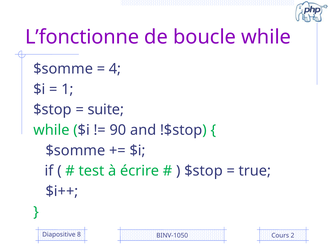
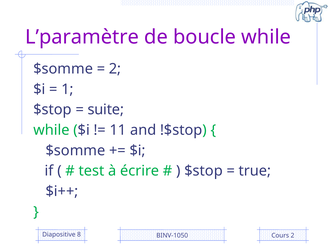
L’fonctionne: L’fonctionne -> L’paramètre (82, 37)
4: 4 -> 2 (115, 69)
90: 90 -> 11 (118, 130)
